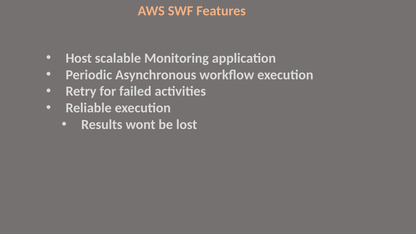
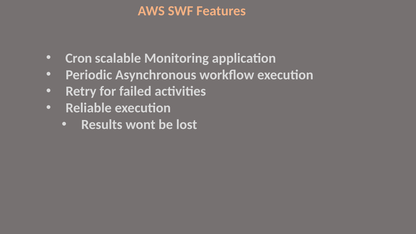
Host: Host -> Cron (79, 58)
